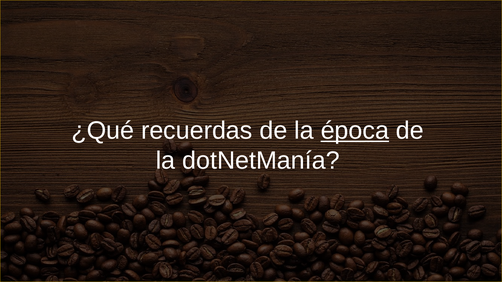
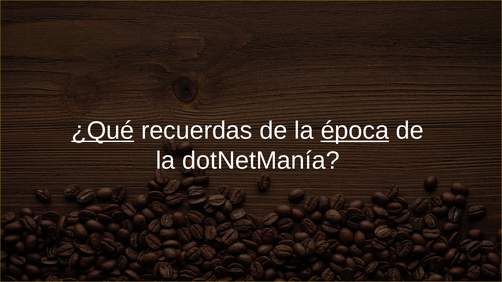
¿Qué underline: none -> present (103, 131)
